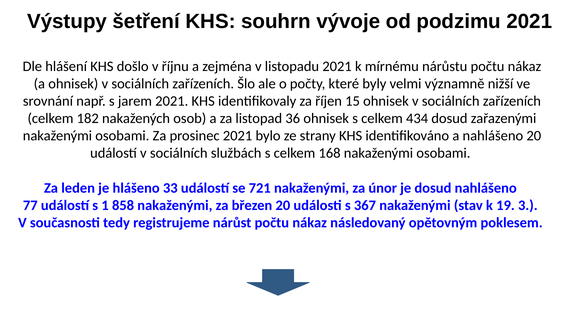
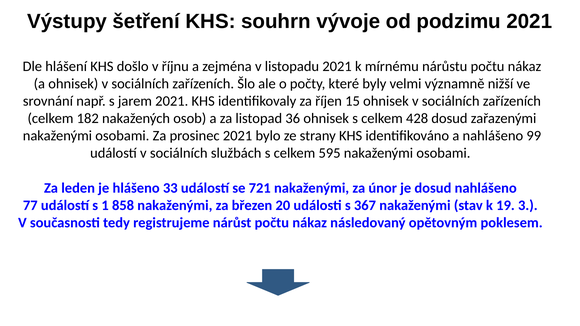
434: 434 -> 428 (417, 118)
nahlášeno 20: 20 -> 99 (534, 136)
168: 168 -> 595 (330, 153)
